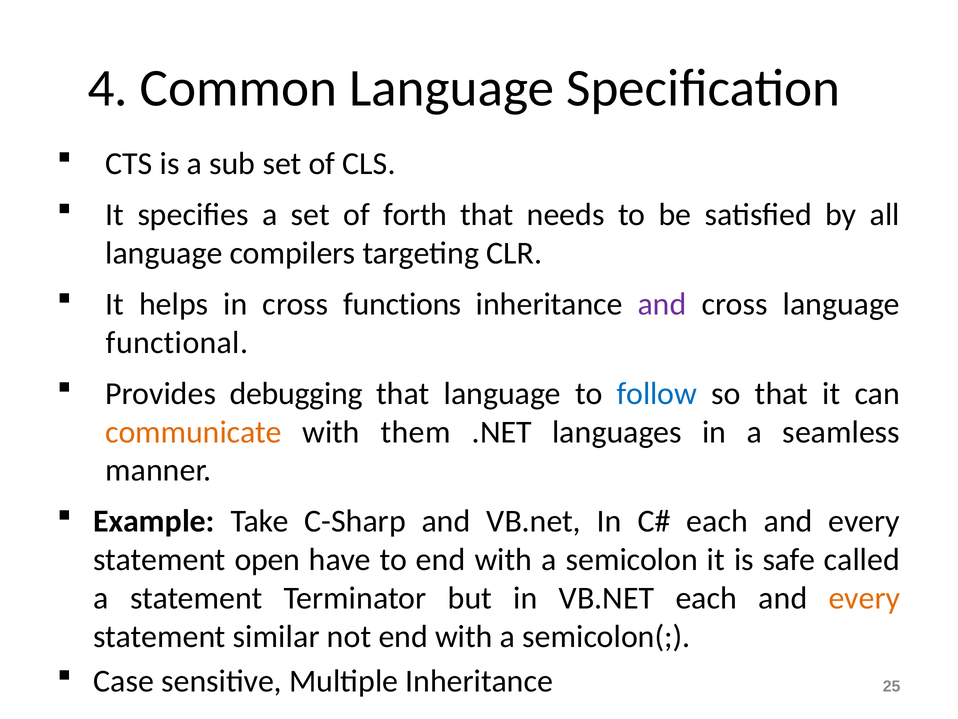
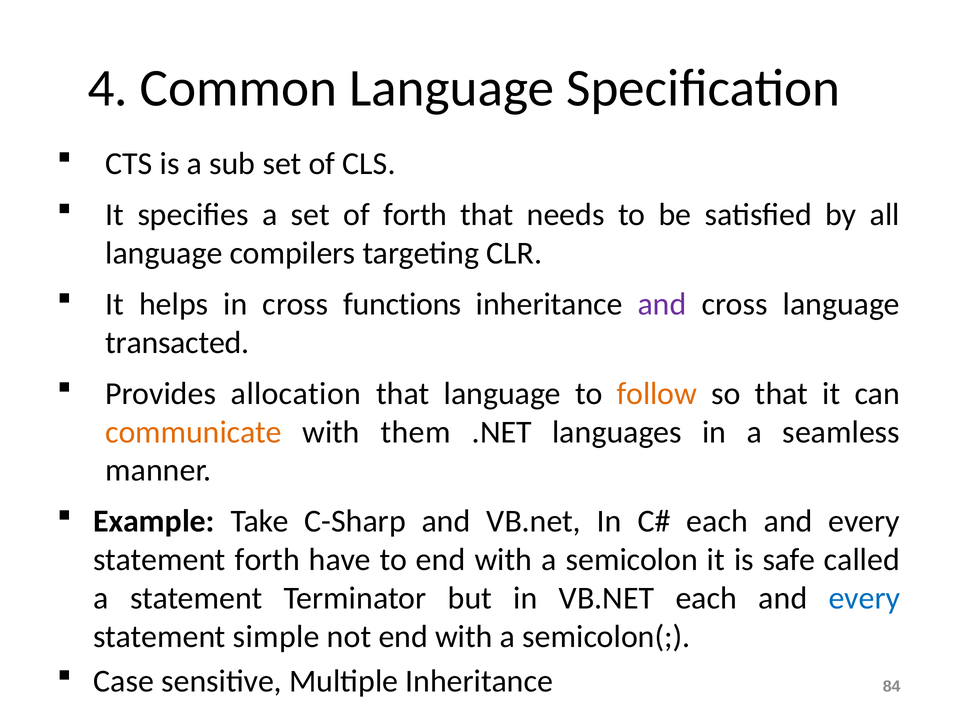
functional: functional -> transacted (177, 342)
debugging: debugging -> allocation (296, 393)
follow colour: blue -> orange (657, 393)
statement open: open -> forth (267, 559)
every colour: orange -> blue (864, 598)
similar: similar -> simple (276, 636)
25: 25 -> 84 (892, 686)
